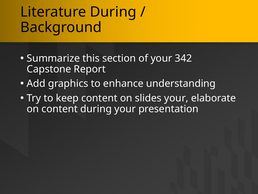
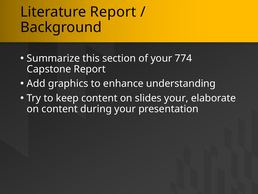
Literature During: During -> Report (113, 12)
342: 342 -> 774 (183, 58)
